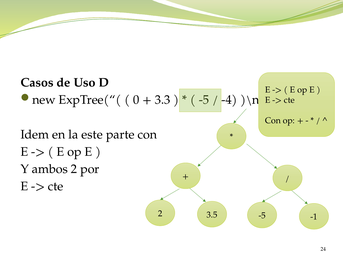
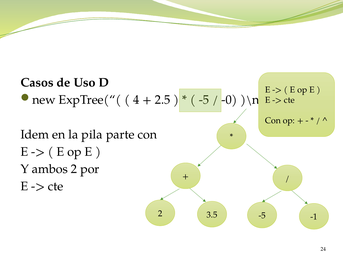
0: 0 -> 4 (136, 100)
3.3: 3.3 -> 2.5 (163, 100)
-4: -4 -> -0 (229, 100)
este: este -> pila (92, 135)
